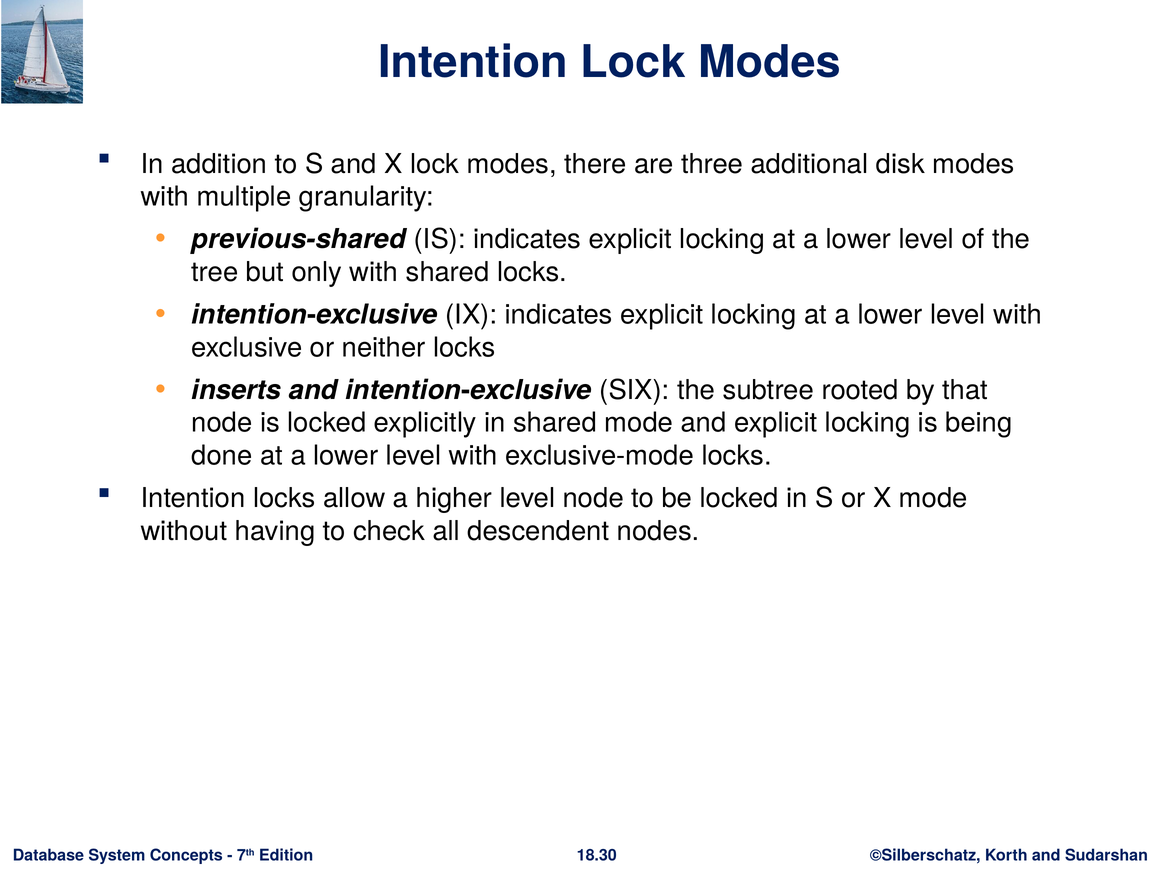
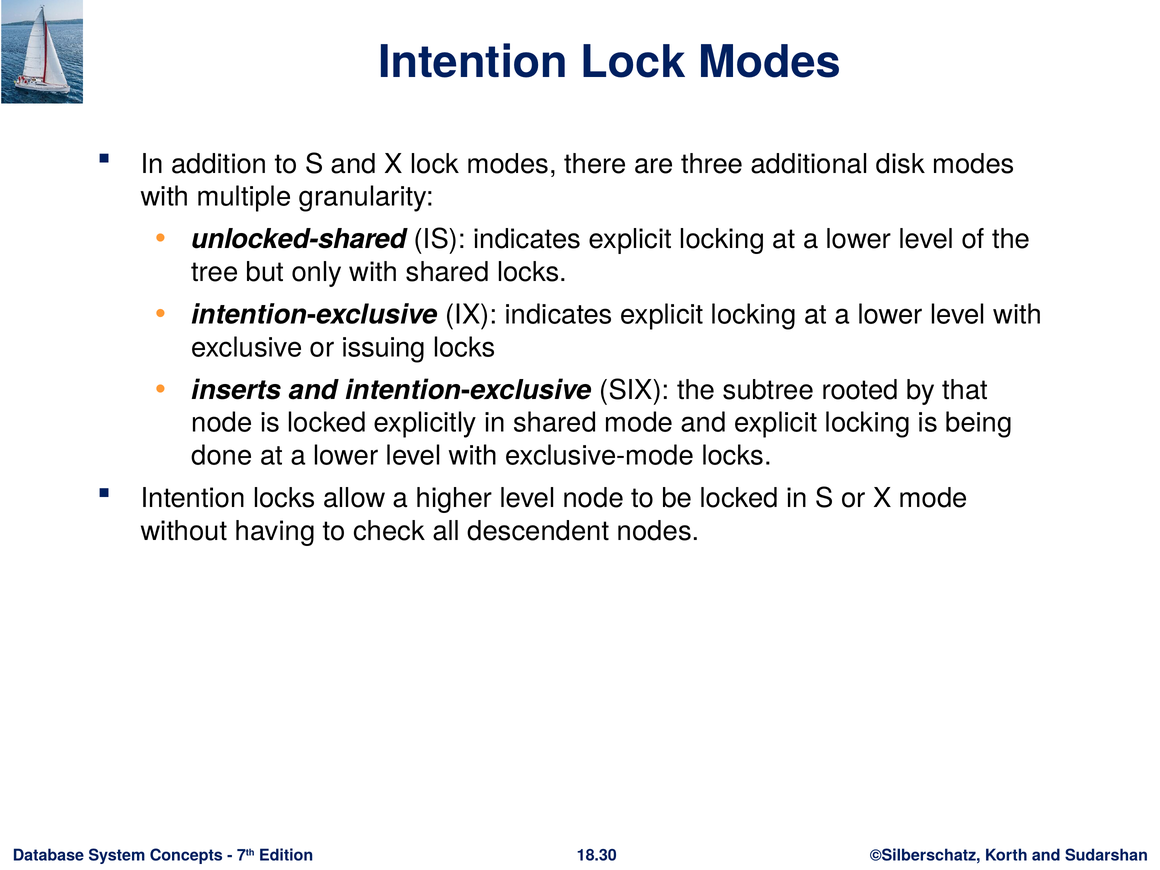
previous-shared: previous-shared -> unlocked-shared (299, 239)
neither: neither -> issuing (384, 348)
